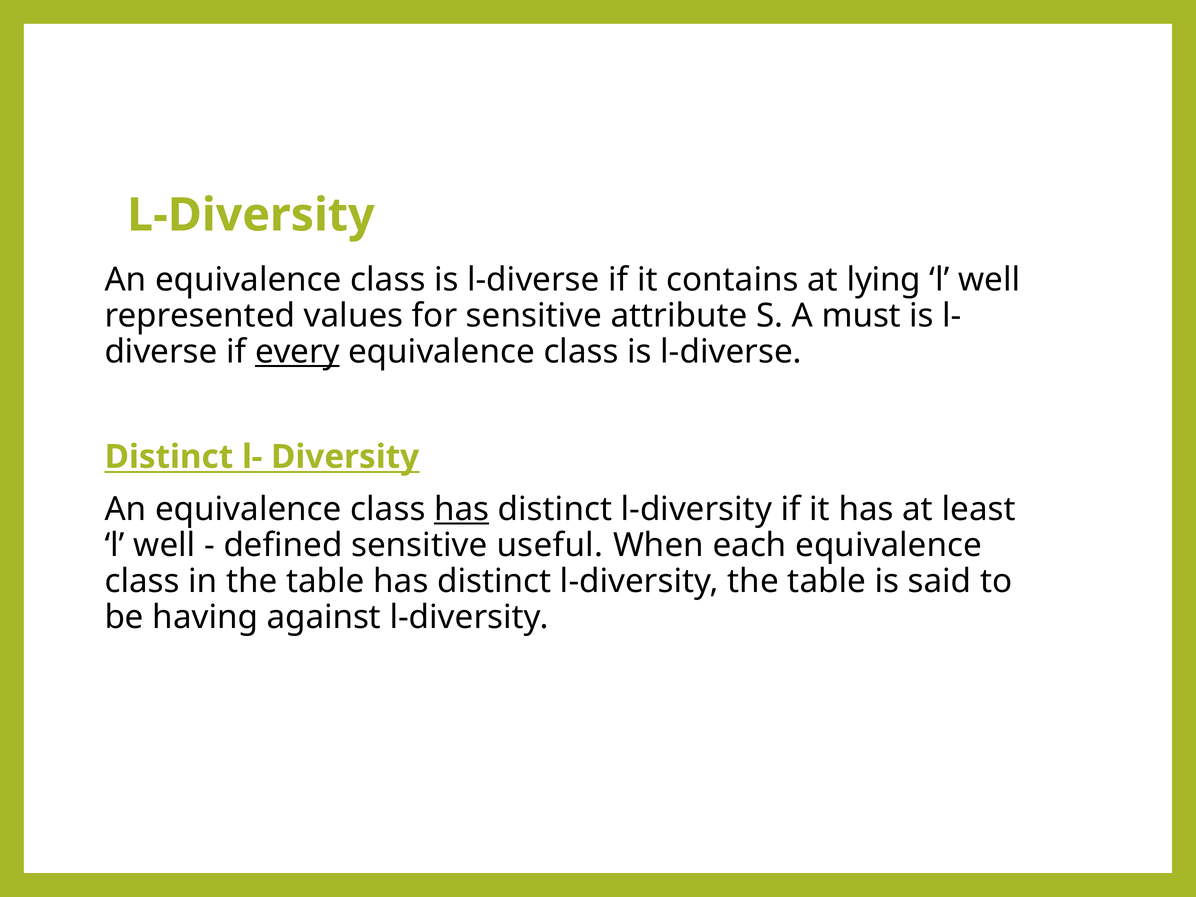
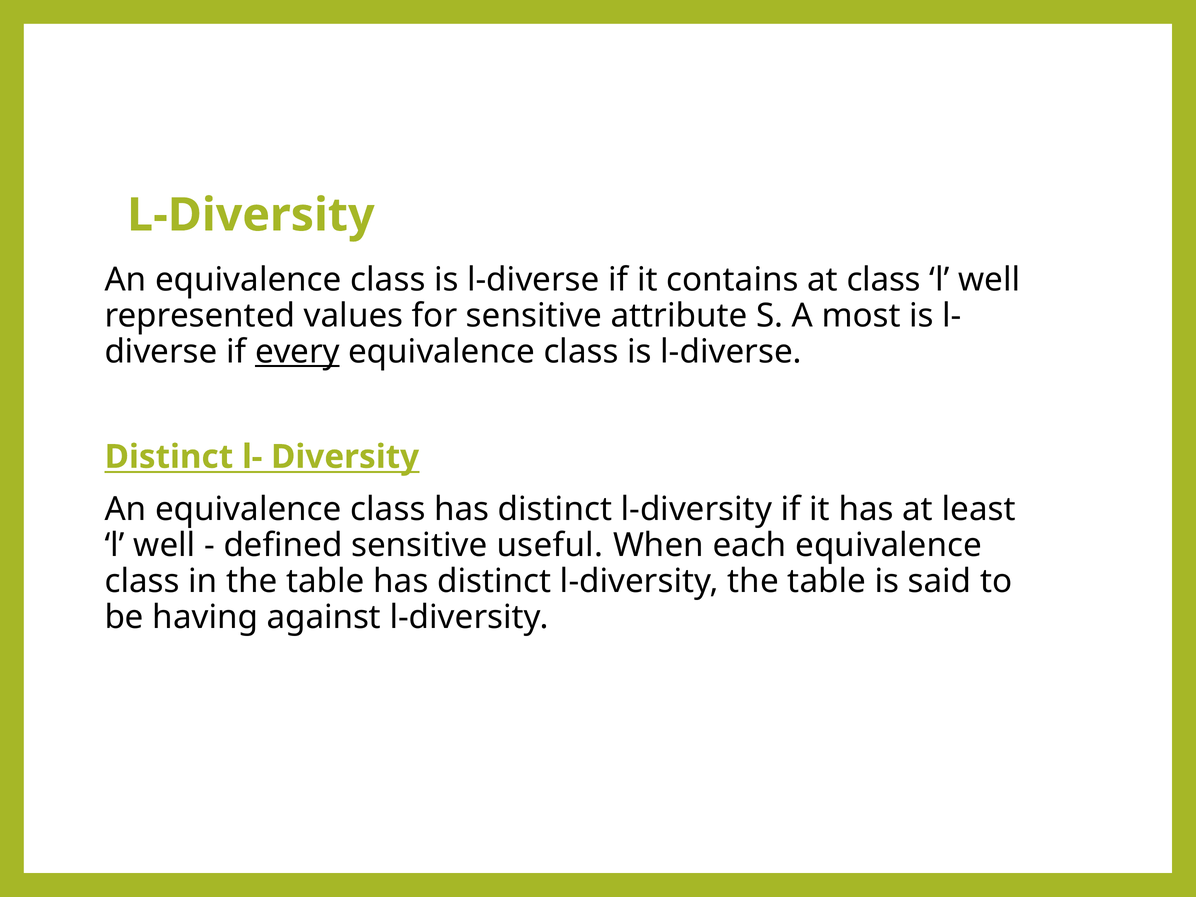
at lying: lying -> class (884, 280)
must: must -> most (861, 316)
has underline: present -> none (462, 509)
